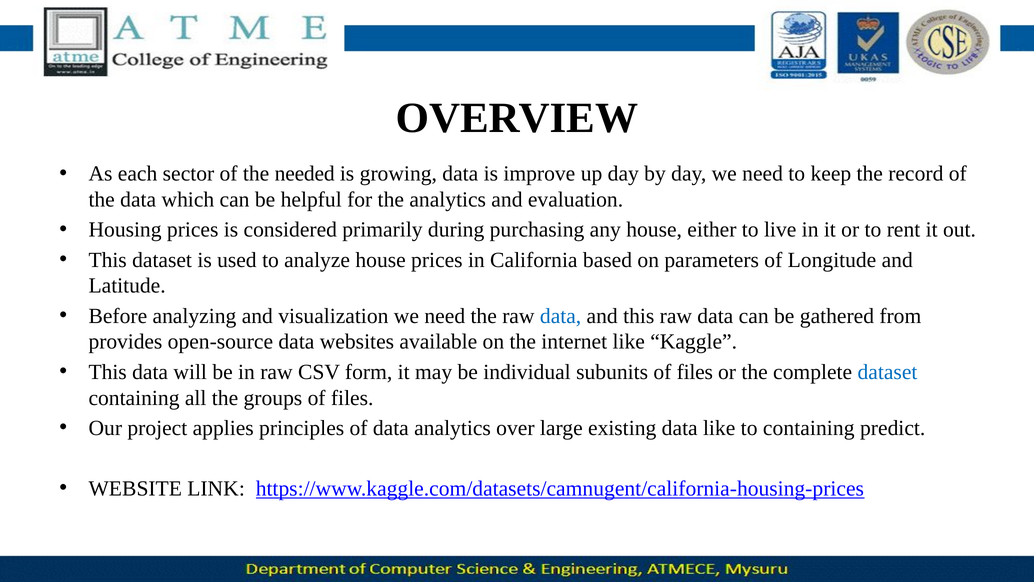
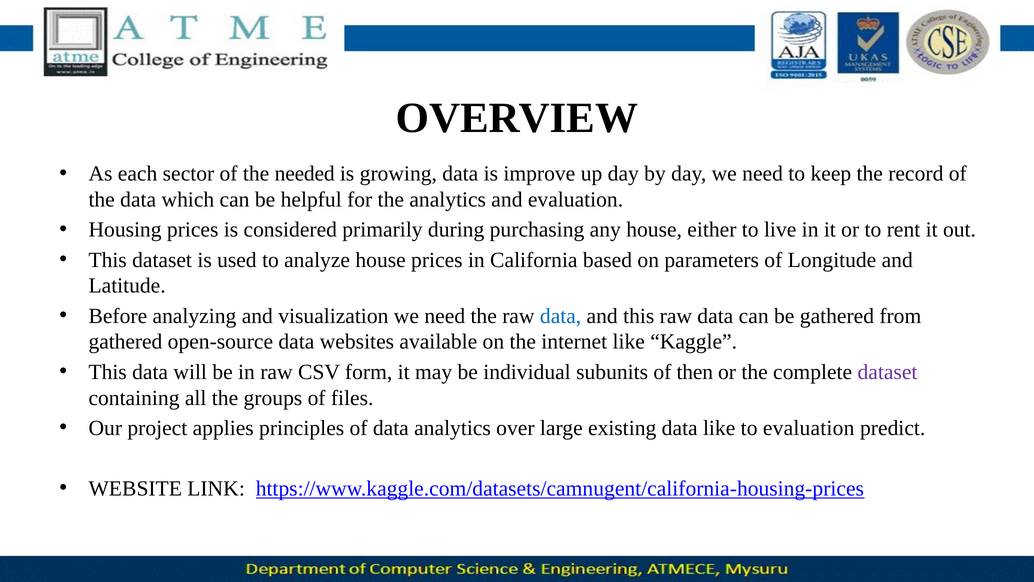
provides: provides -> gathered (125, 342)
subunits of files: files -> then (695, 372)
dataset colour: blue -> purple (887, 372)
to containing: containing -> evaluation (809, 428)
